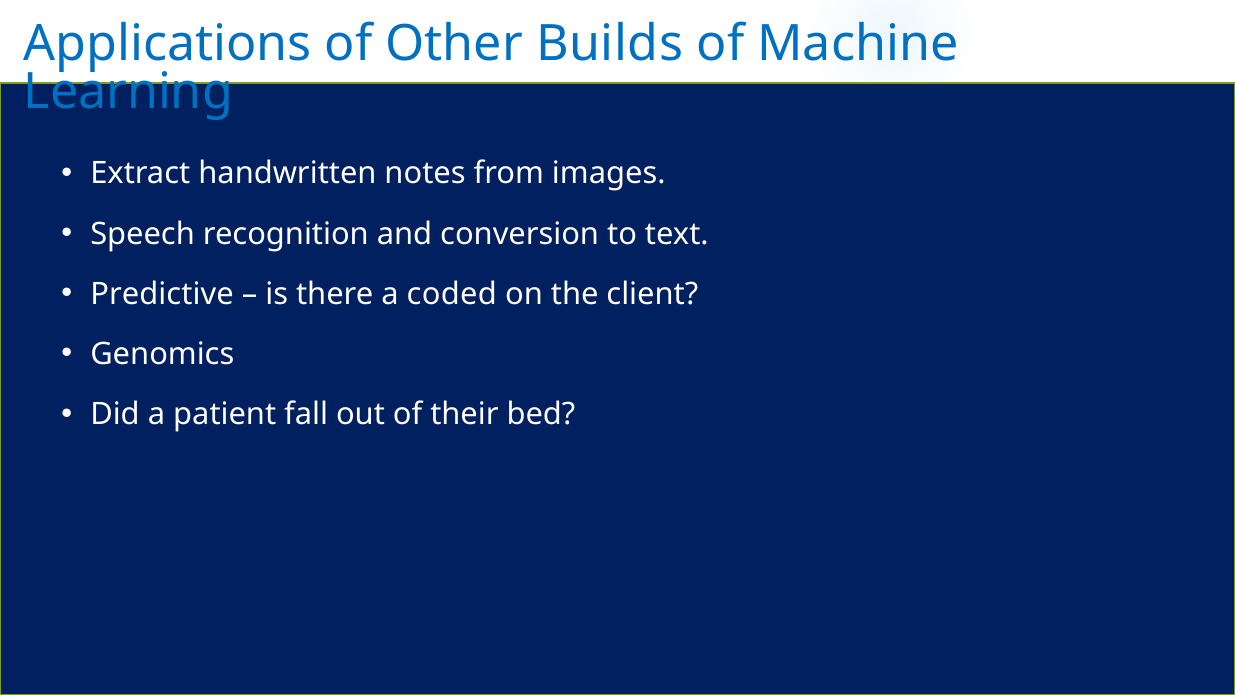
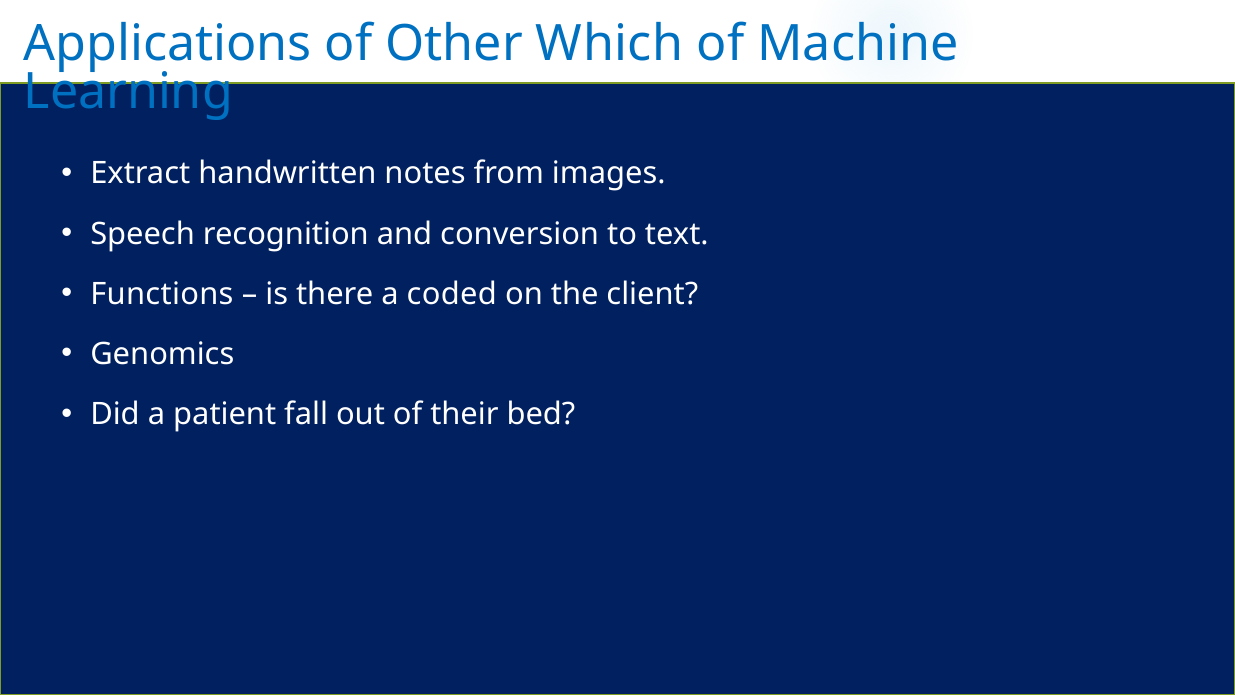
Builds: Builds -> Which (610, 44)
Predictive: Predictive -> Functions (162, 294)
